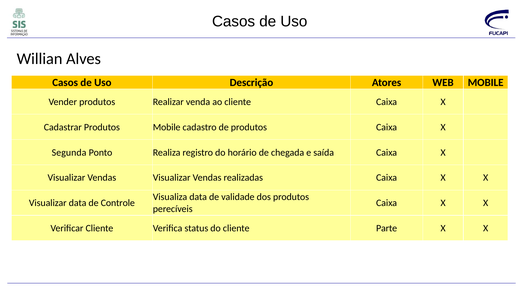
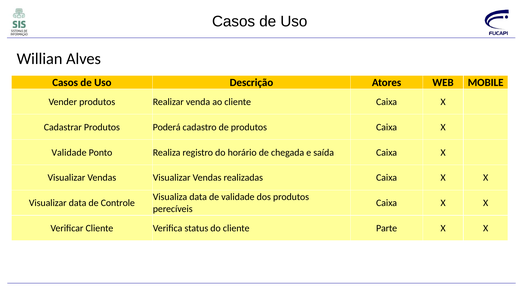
Produtos Mobile: Mobile -> Poderá (167, 127)
Segunda: Segunda -> Validade (69, 152)
